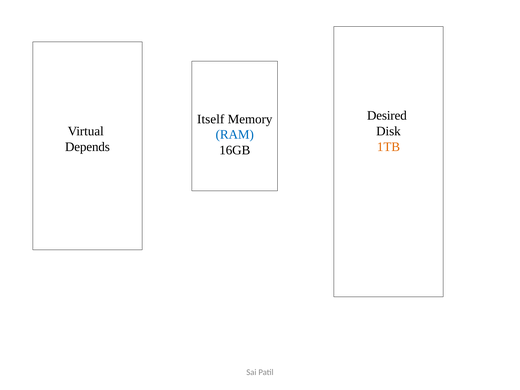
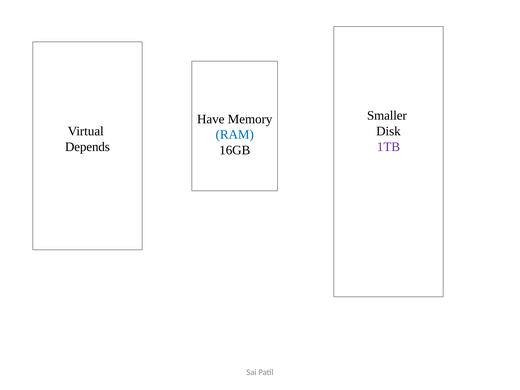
Desired: Desired -> Smaller (387, 116)
Itself: Itself -> Have (211, 119)
1TB colour: orange -> purple (388, 147)
